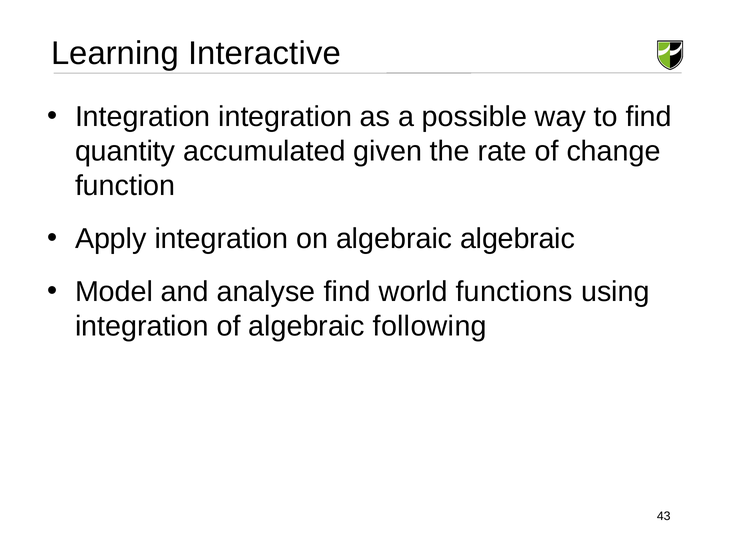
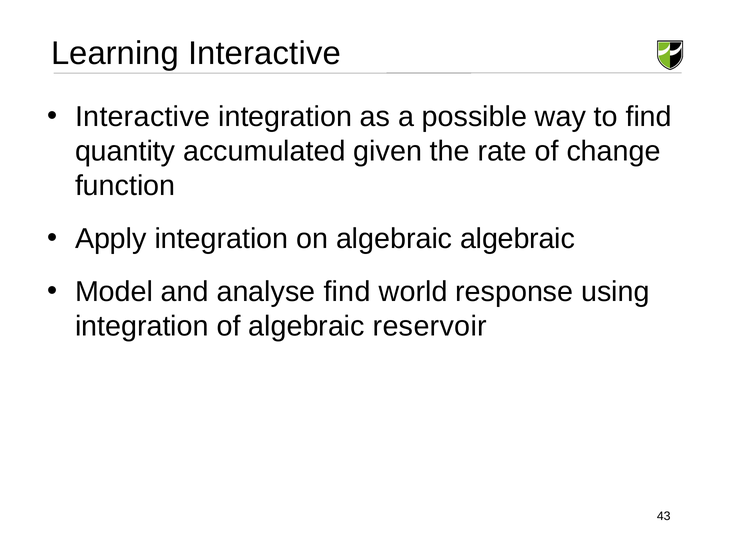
Integration: Integration -> Interactive (143, 117)
functions: functions -> response (514, 291)
following: following -> reservoir (430, 326)
